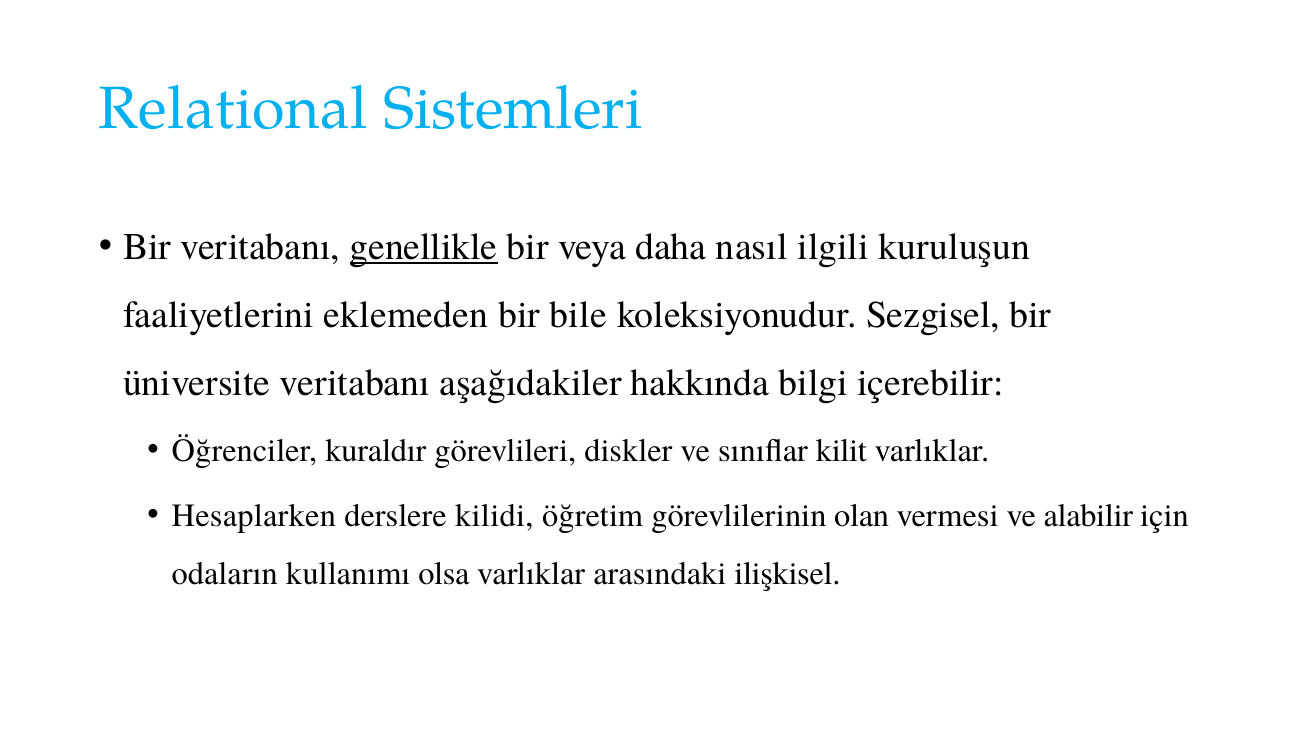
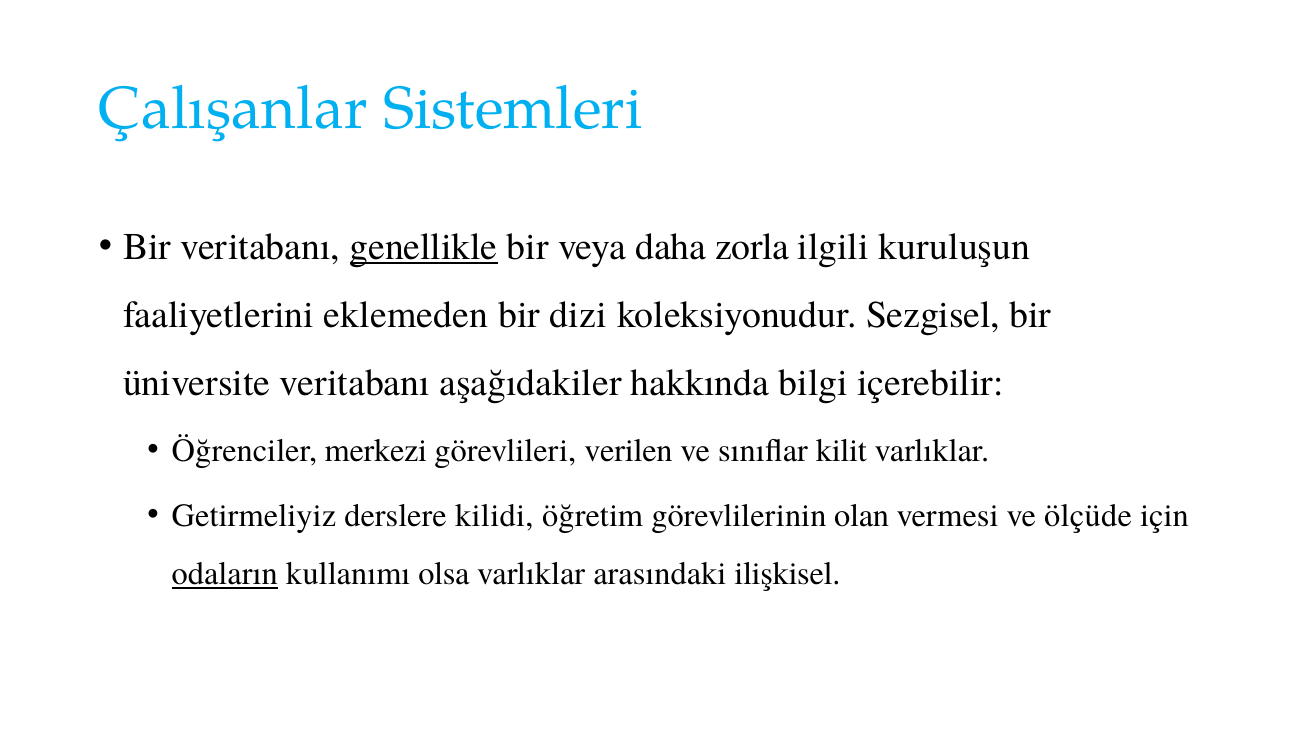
Relational: Relational -> Çalışanlar (233, 109)
nasıl: nasıl -> zorla (752, 247)
bile: bile -> dizi (579, 315)
kuraldır: kuraldır -> merkezi (376, 450)
diskler: diskler -> verilen (629, 450)
Hesaplarken: Hesaplarken -> Getirmeliyiz (254, 516)
alabilir: alabilir -> ölçüde (1088, 516)
odaların underline: none -> present (225, 574)
